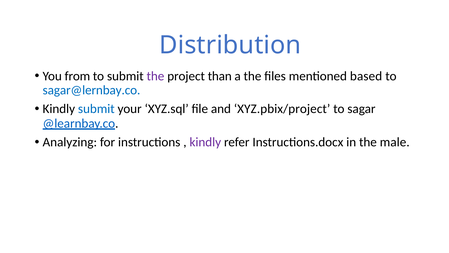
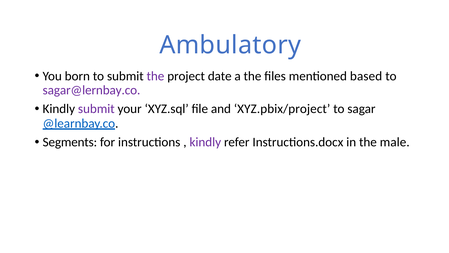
Distribution: Distribution -> Ambulatory (230, 45)
from: from -> born (77, 76)
than: than -> date (220, 76)
sagar@lernbay.co colour: blue -> purple (91, 90)
submit colour: blue -> purple (96, 109)
Analyzing: Analyzing -> Segments (70, 142)
